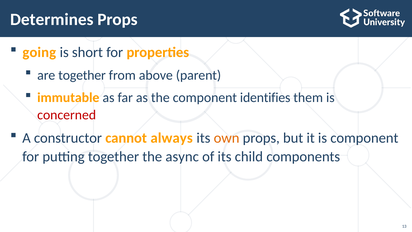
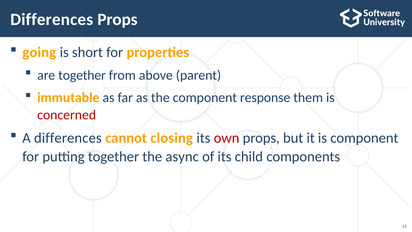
Determines: Determines -> Differences (52, 20)
identifies: identifies -> response (265, 98)
A constructor: constructor -> differences (68, 138)
always: always -> closing (172, 138)
own colour: orange -> red (227, 138)
